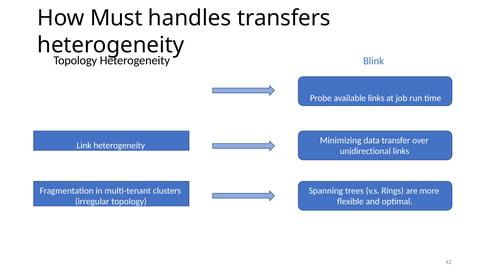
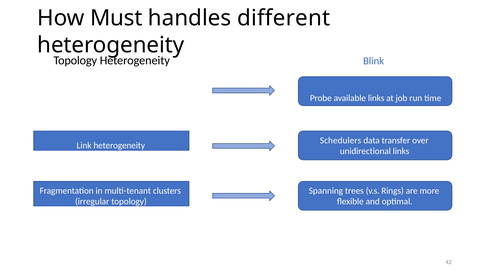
handles transfers: transfers -> different (284, 18)
Minimizing: Minimizing -> Schedulers (341, 140)
